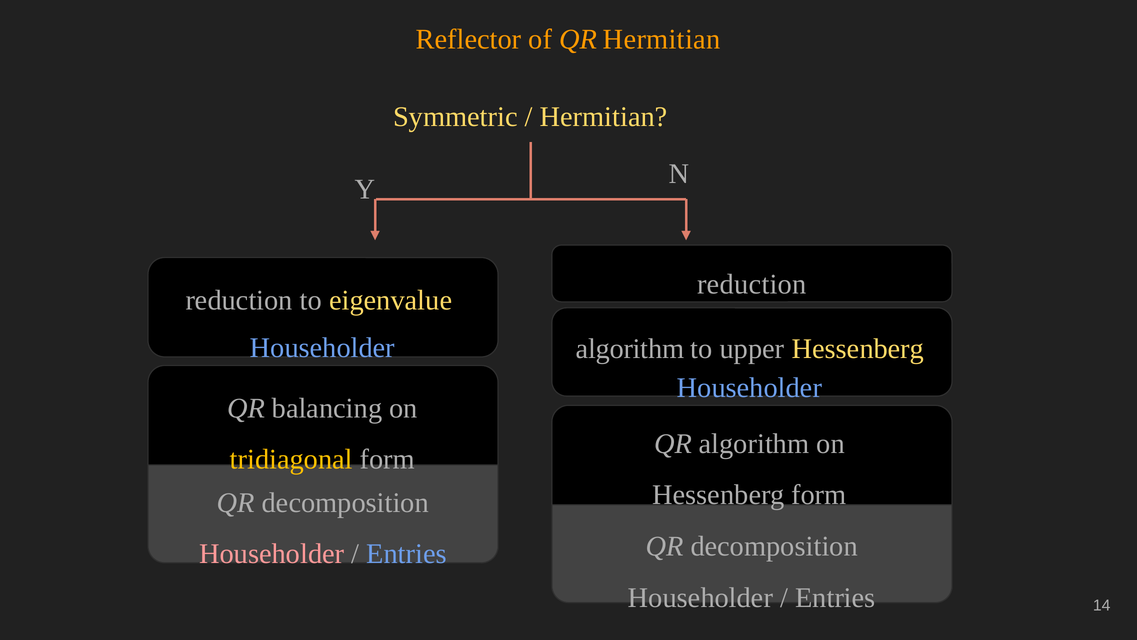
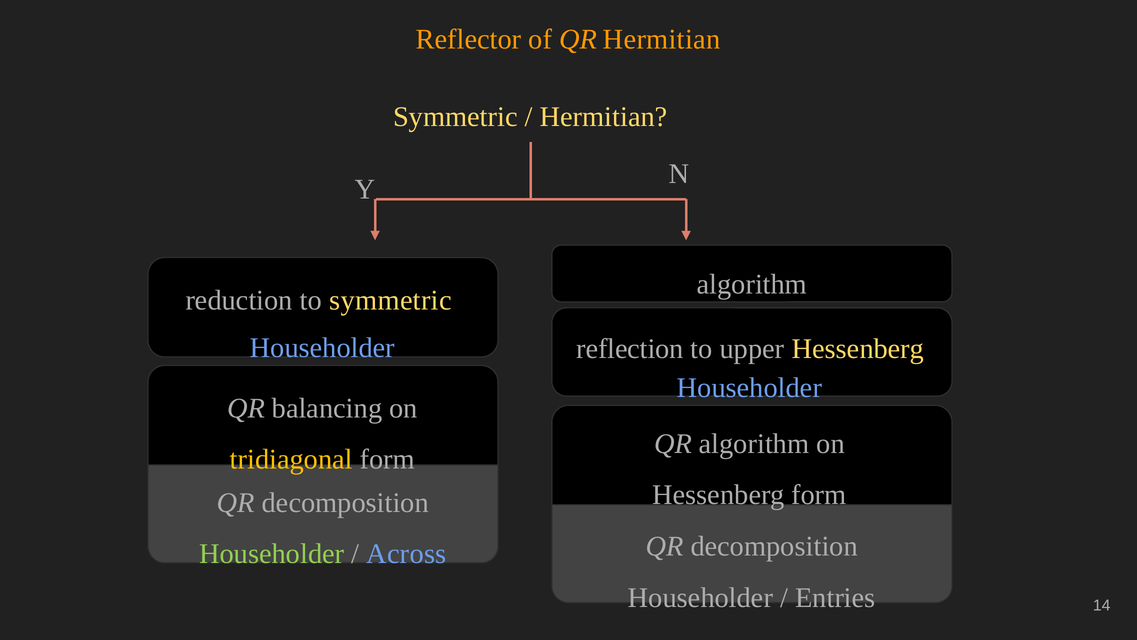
reduction: reduction -> algorithm (752, 284)
to eigenvalue: eigenvalue -> symmetric (391, 300)
algorithm: algorithm -> reflection (630, 349)
Householder colour: pink -> light green (272, 554)
Entries: Entries -> Across (406, 554)
